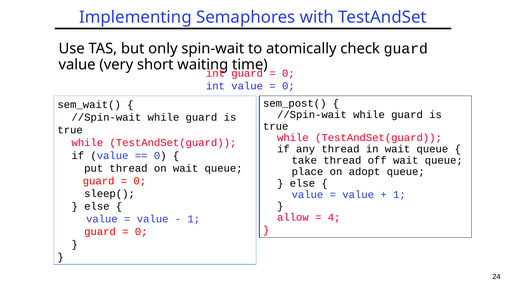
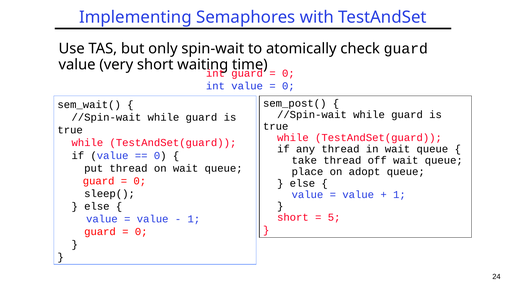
allow: allow -> short (293, 217)
4: 4 -> 5 (334, 217)
